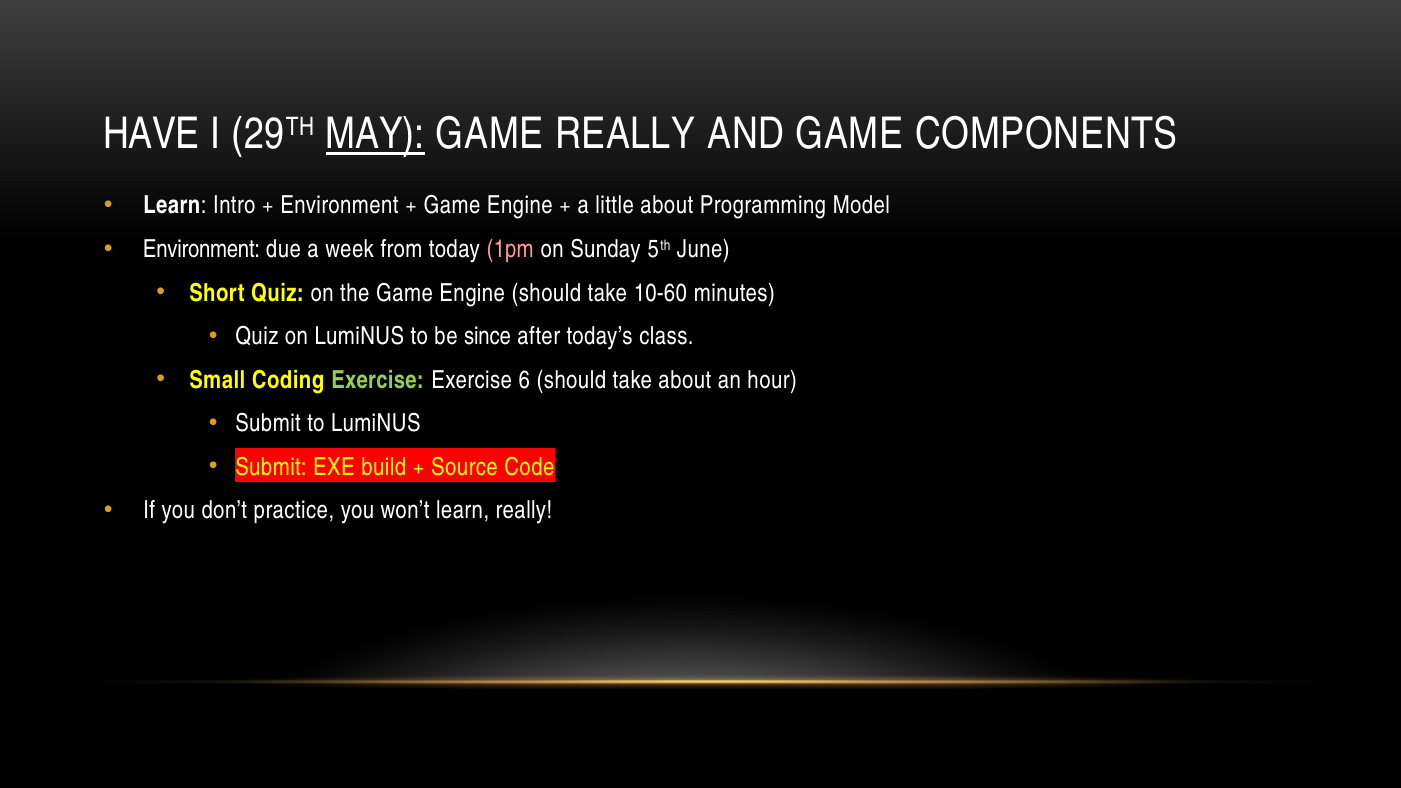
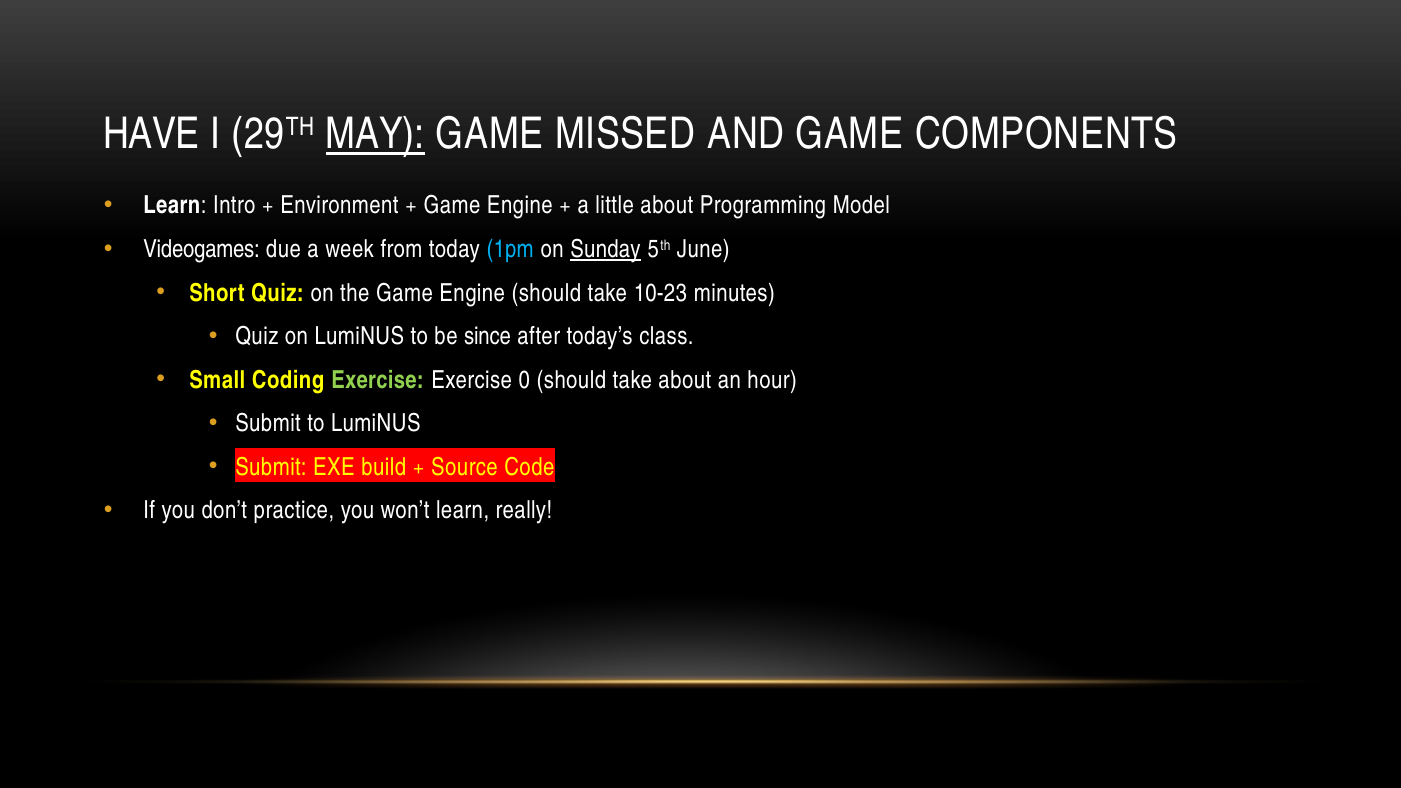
GAME REALLY: REALLY -> MISSED (625, 134)
Environment: Environment -> Videogames (202, 249)
1pm colour: pink -> light blue (510, 249)
Sunday underline: none -> present (606, 249)
10-60: 10-60 -> 10-23 (660, 293)
6: 6 -> 0 (524, 380)
